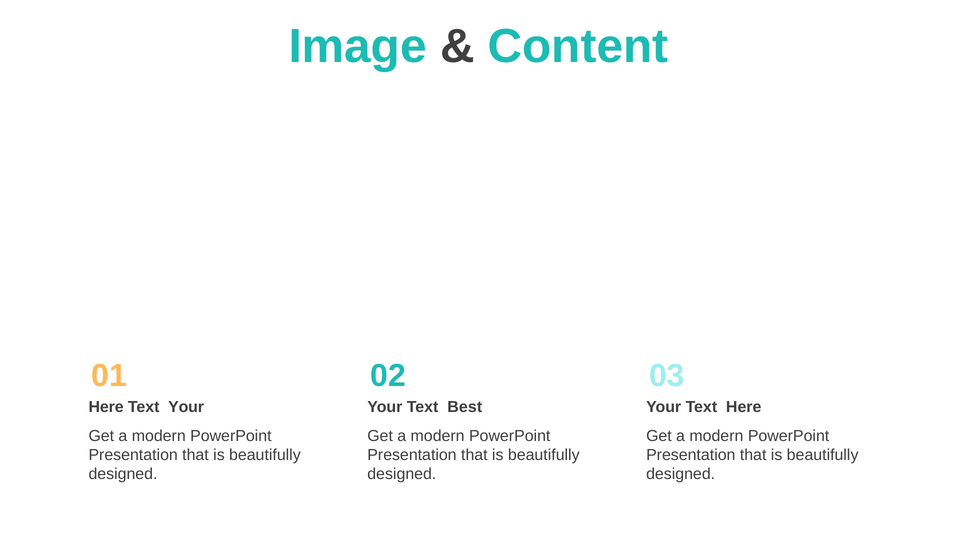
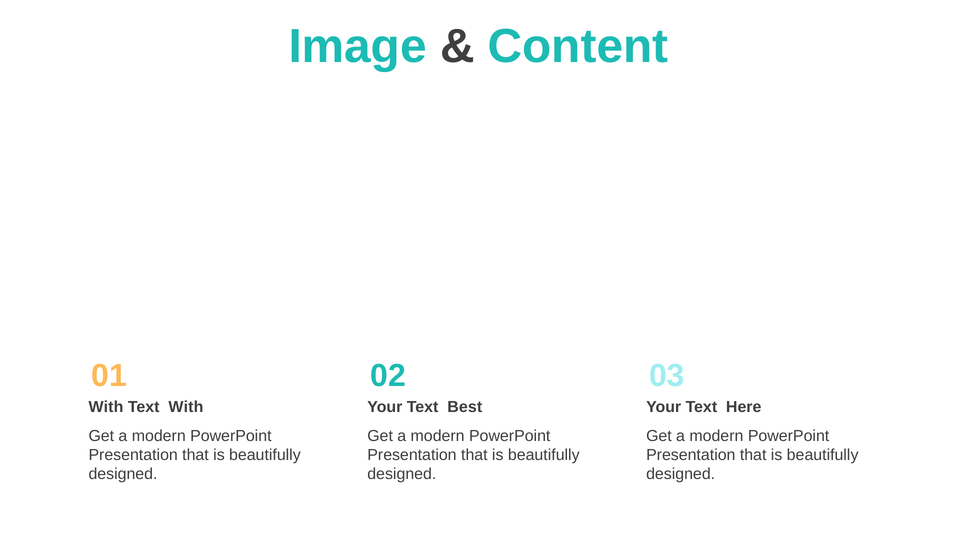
Here: Here -> With (106, 407)
Text Your: Your -> With (186, 407)
